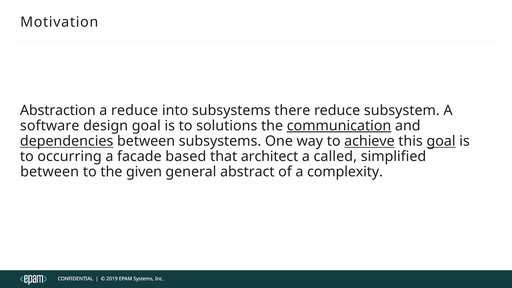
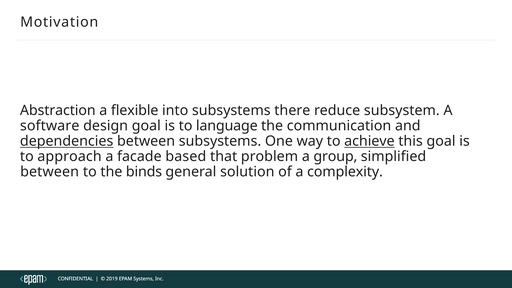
a reduce: reduce -> ﬂexible (135, 110)
solutions: solutions -> language (227, 126)
communication underline: present -> none (339, 126)
goal underline: present -> none (441, 141)
occurring: occurring -> approach (70, 157)
architect: architect -> problem (269, 157)
called: called -> group (335, 157)
given: given -> binds (144, 172)
abstract: abstract -> solution (247, 172)
